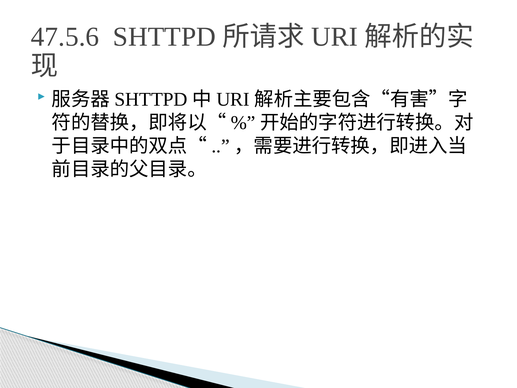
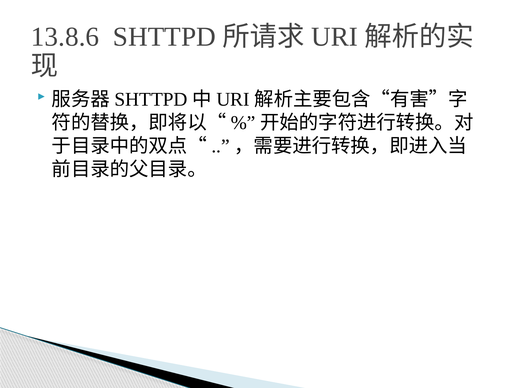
47.5.6: 47.5.6 -> 13.8.6 (65, 37)
